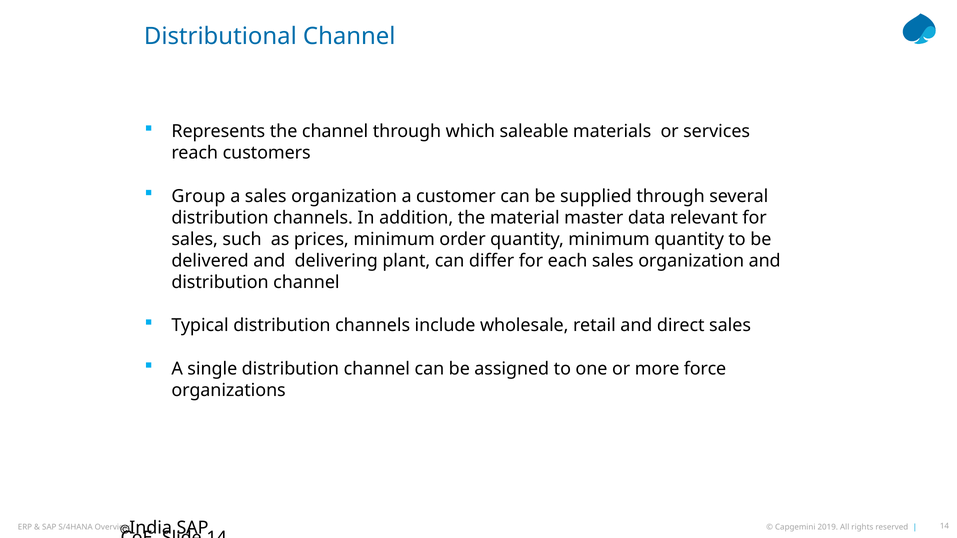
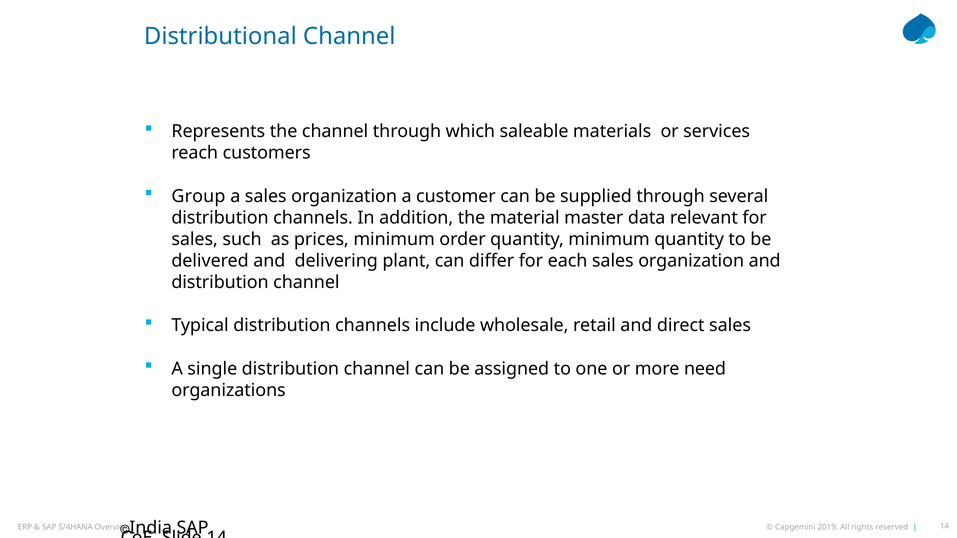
force: force -> need (705, 369)
